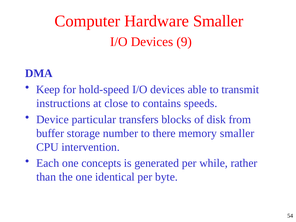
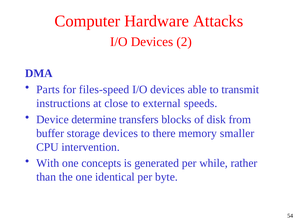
Hardware Smaller: Smaller -> Attacks (218, 21)
9: 9 -> 2 (184, 42)
Keep: Keep -> Parts (48, 89)
hold-speed: hold-speed -> files-speed (104, 89)
contains: contains -> external (162, 103)
particular: particular -> determine (94, 119)
storage number: number -> devices (120, 133)
Each: Each -> With (48, 163)
